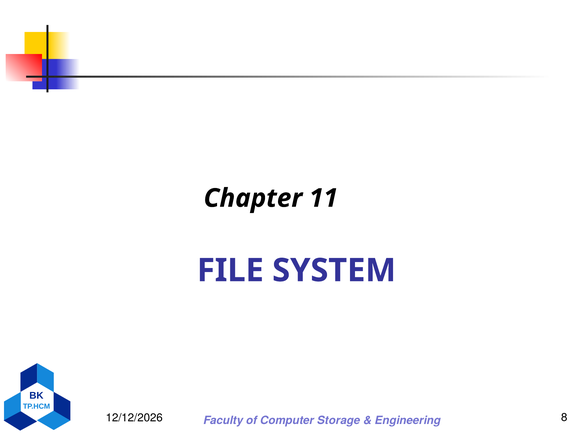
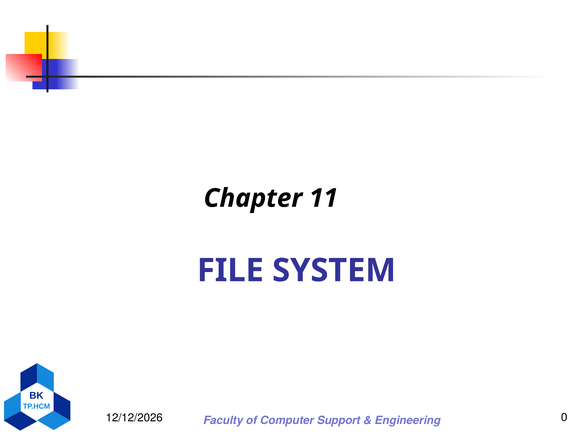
Storage: Storage -> Support (339, 421)
8: 8 -> 0 (564, 418)
